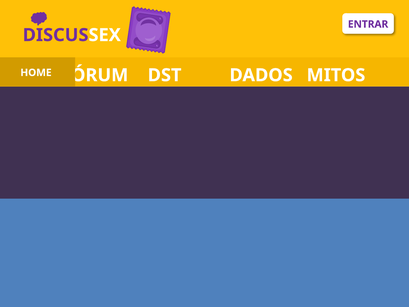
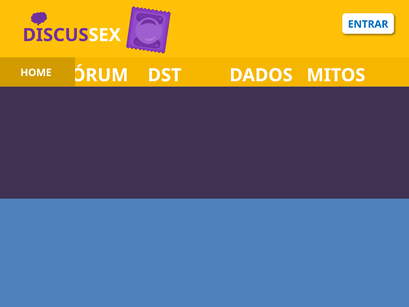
ENTRAR colour: purple -> blue (368, 24)
